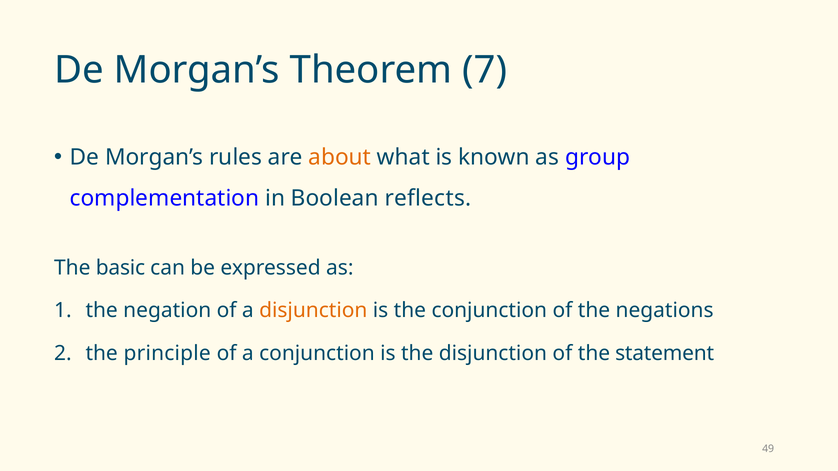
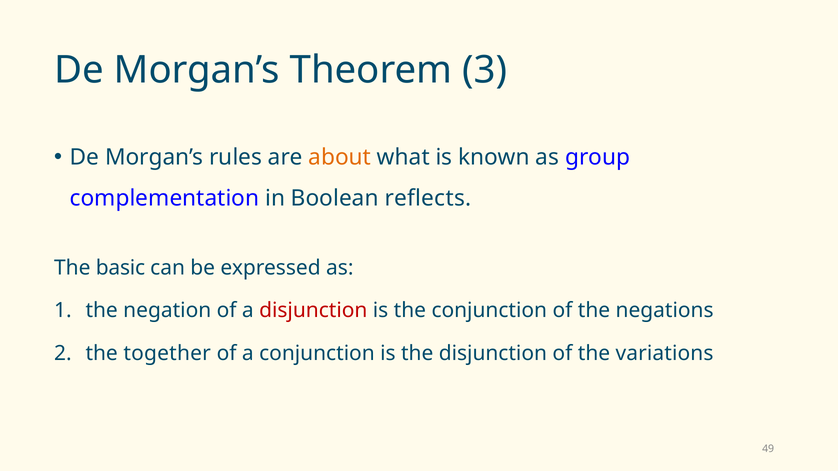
7: 7 -> 3 (485, 70)
disjunction colour: orange -> red (313, 311)
principle: principle -> together (167, 354)
statement: statement -> variations (664, 354)
